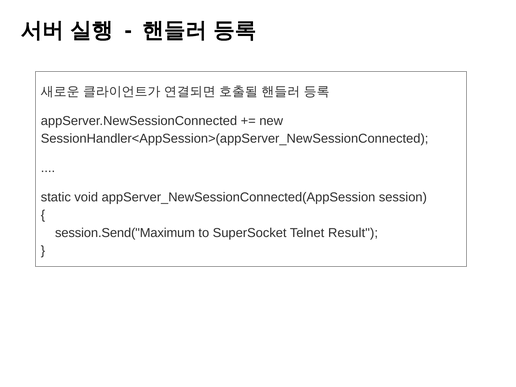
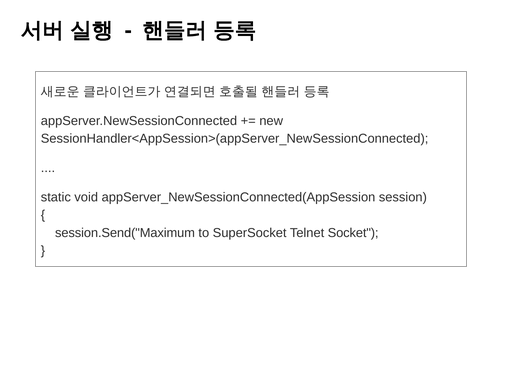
Result: Result -> Socket (353, 233)
